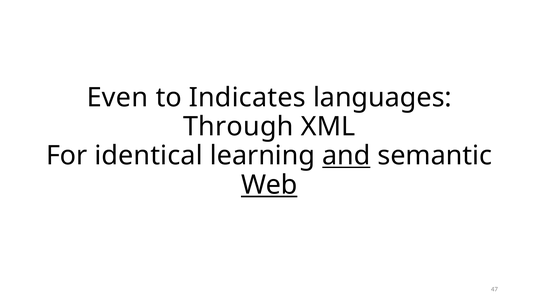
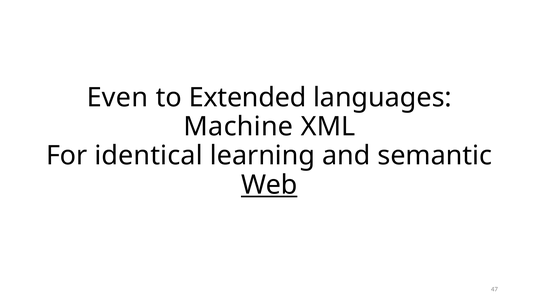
Indicates: Indicates -> Extended (247, 98)
Through: Through -> Machine (238, 127)
and underline: present -> none (346, 156)
